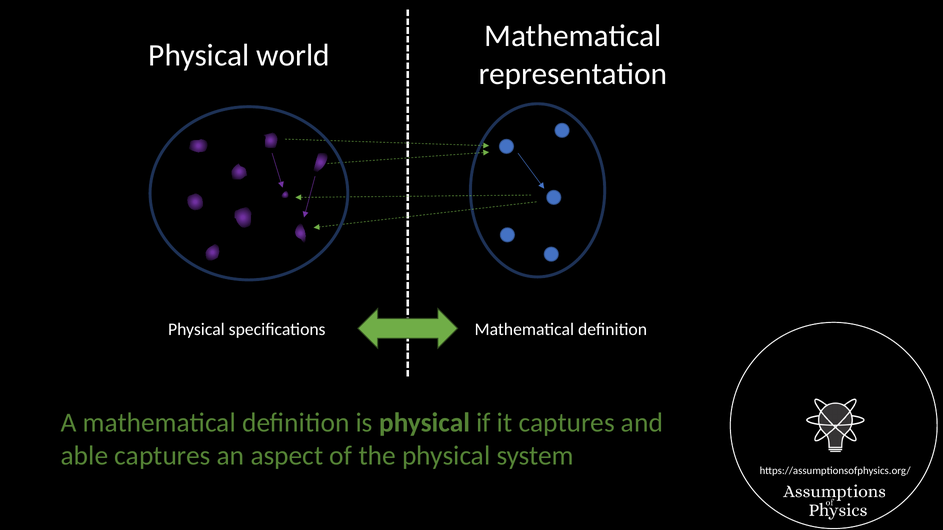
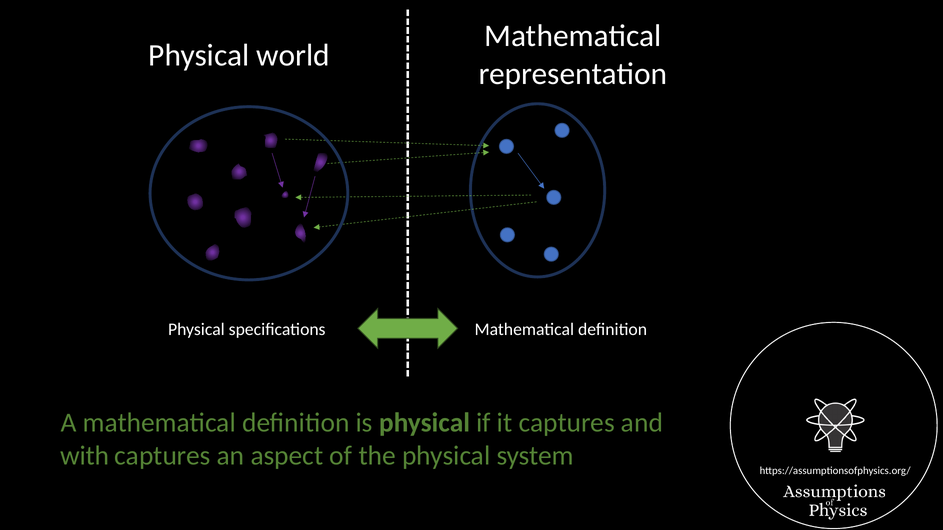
able: able -> with (85, 456)
